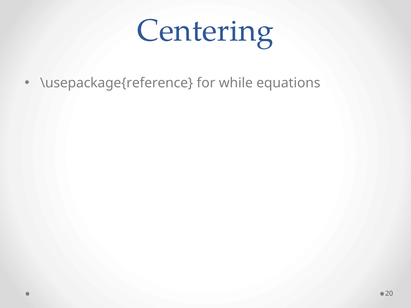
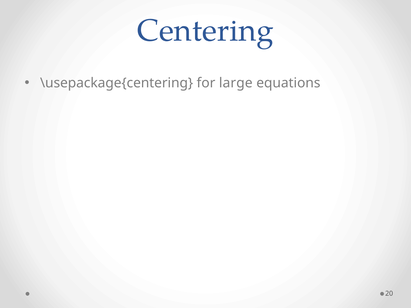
\usepackage{reference: \usepackage{reference -> \usepackage{centering (117, 83)
while: while -> large (236, 83)
